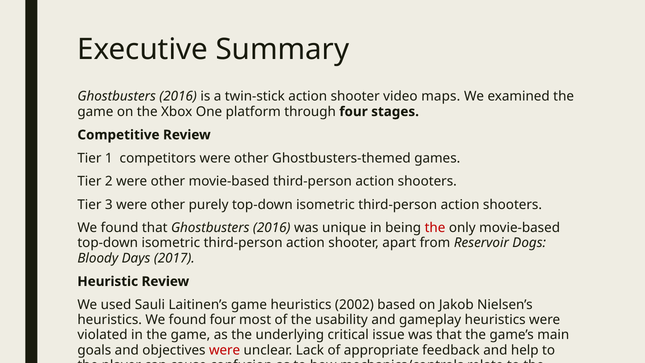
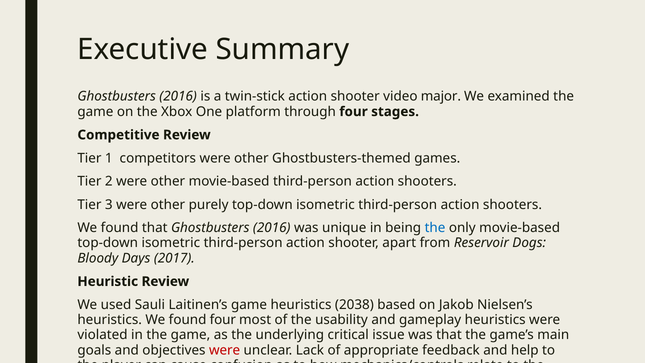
maps: maps -> major (441, 96)
the colour: red -> blue (435, 228)
2002: 2002 -> 2038 (354, 305)
